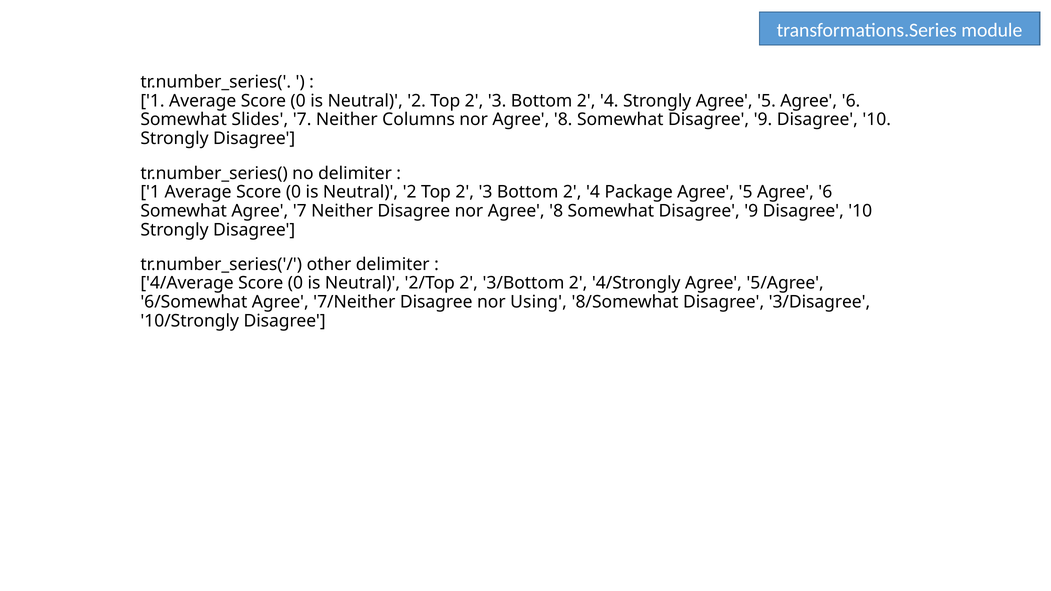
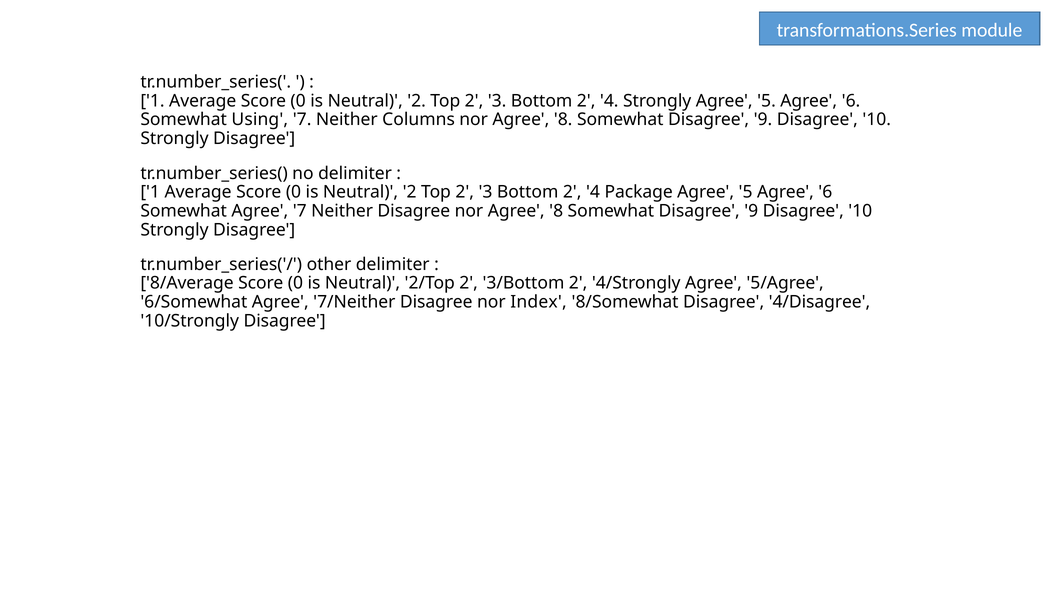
Slides: Slides -> Using (260, 120)
4/Average: 4/Average -> 8/Average (187, 283)
Using: Using -> Index (539, 302)
3/Disagree: 3/Disagree -> 4/Disagree (819, 302)
